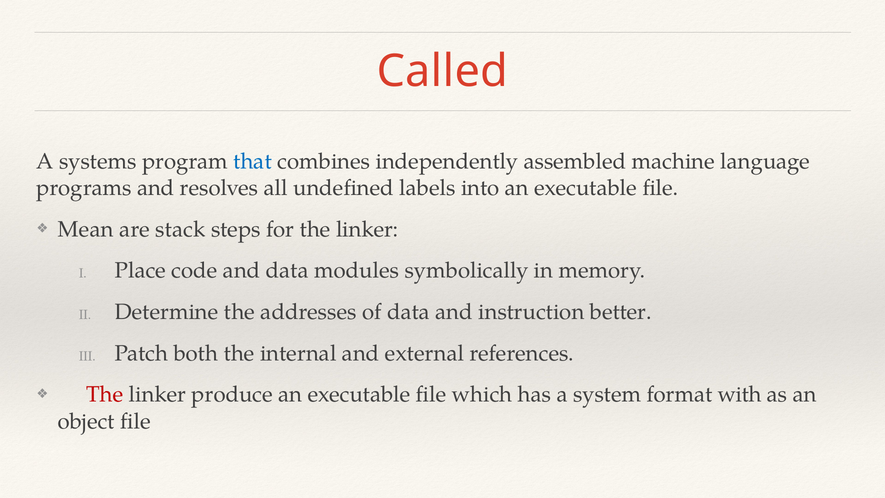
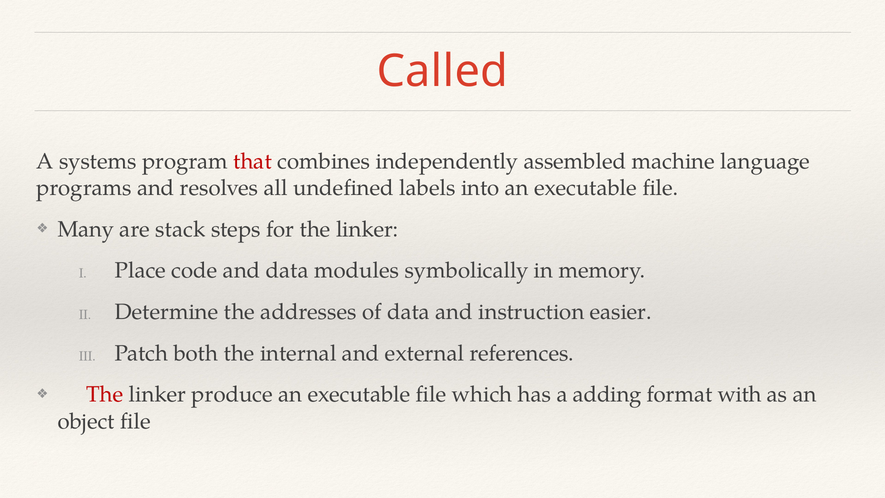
that colour: blue -> red (253, 161)
Mean: Mean -> Many (86, 229)
better: better -> easier (621, 312)
system: system -> adding (607, 394)
